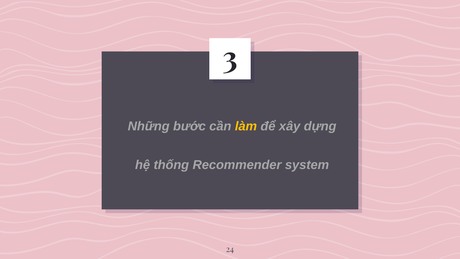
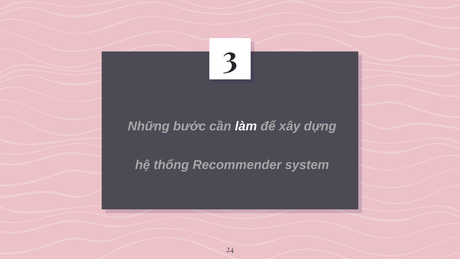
làm colour: yellow -> white (246, 126)
